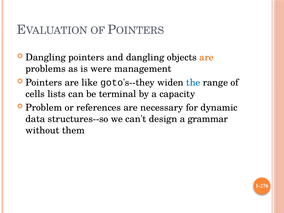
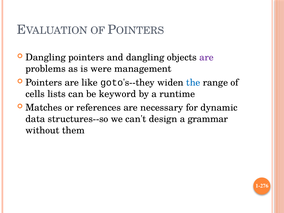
are colour: orange -> purple (206, 57)
terminal: terminal -> keyword (118, 94)
capacity: capacity -> runtime (177, 94)
Problem: Problem -> Matches (44, 108)
